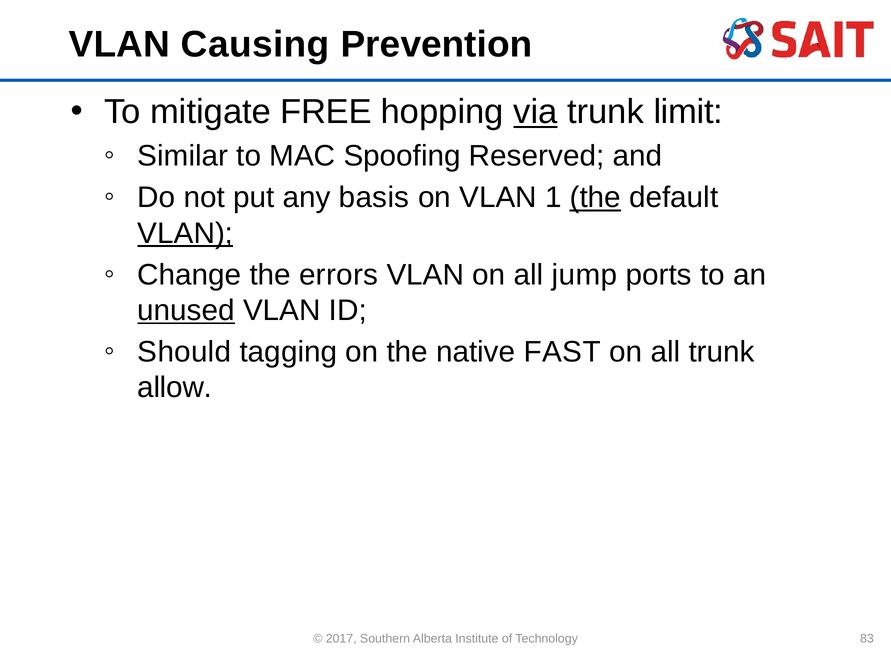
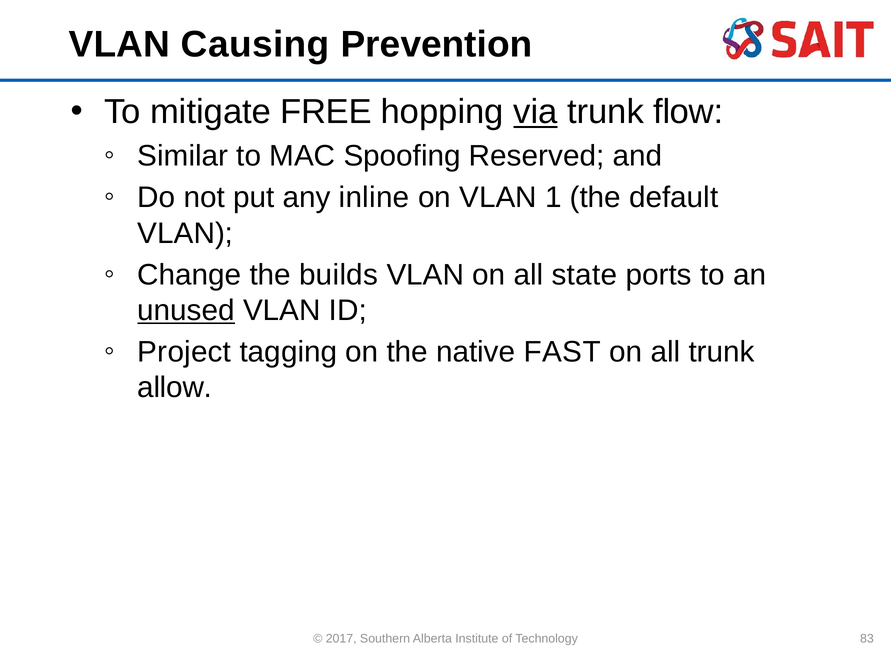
limit: limit -> flow (688, 112)
basis: basis -> inline (374, 198)
the underline: present -> none (595, 198)
VLAN underline: present -> none (185, 233)
errors: errors -> builds (339, 275)
jump: jump -> state (584, 275)
Should: Should -> Project (184, 352)
